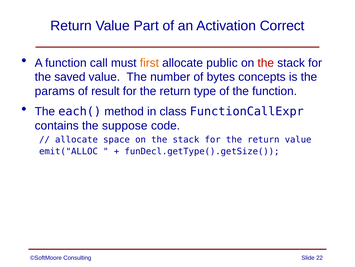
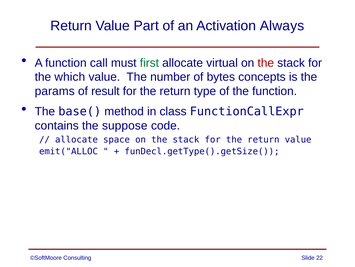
Correct: Correct -> Always (282, 26)
first colour: orange -> green (149, 63)
public: public -> virtual (222, 63)
saved: saved -> which (70, 77)
each(: each( -> base( (80, 111)
